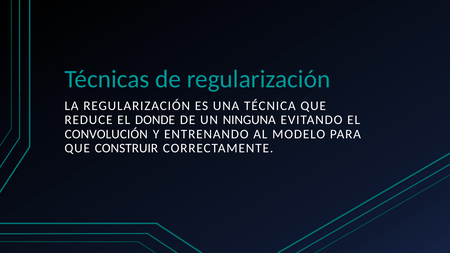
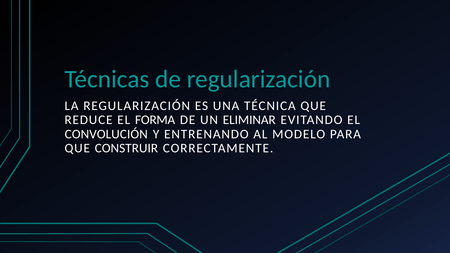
DONDE: DONDE -> FORMA (155, 120)
NINGUNA: NINGUNA -> ELIMINAR (249, 120)
